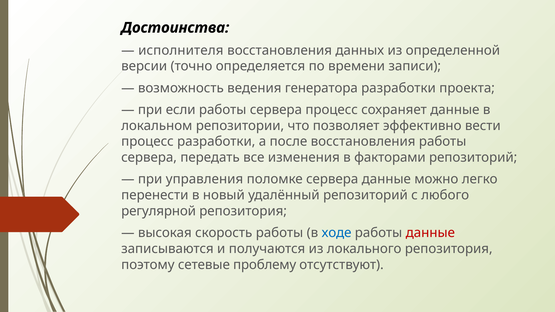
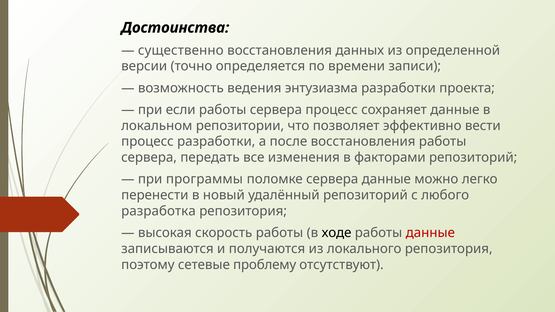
исполнителя: исполнителя -> существенно (181, 50)
генератора: генератора -> энтузиазма (321, 88)
управления: управления -> программы (204, 179)
регулярной: регулярной -> разработка (158, 211)
ходе colour: blue -> black (337, 233)
